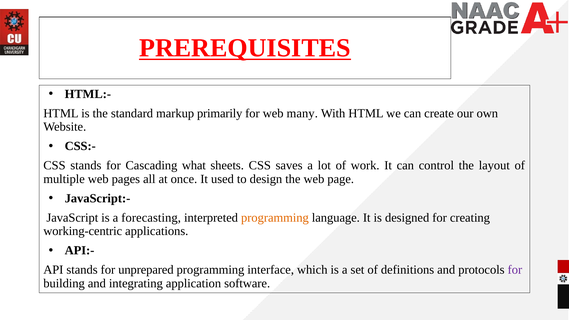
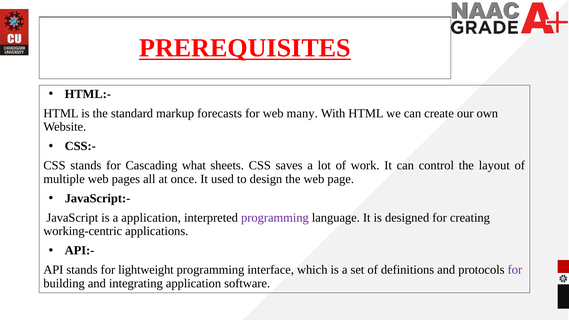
primarily: primarily -> forecasts (220, 113)
a forecasting: forecasting -> application (151, 218)
programming colour: orange -> purple (275, 218)
unprepared: unprepared -> lightweight (146, 270)
